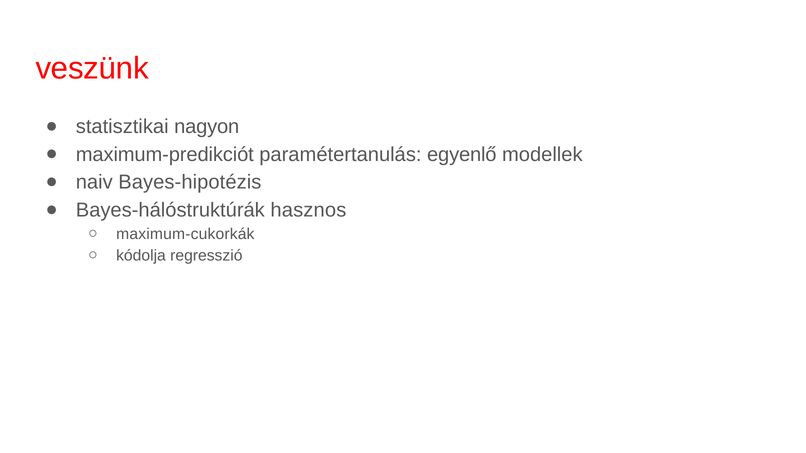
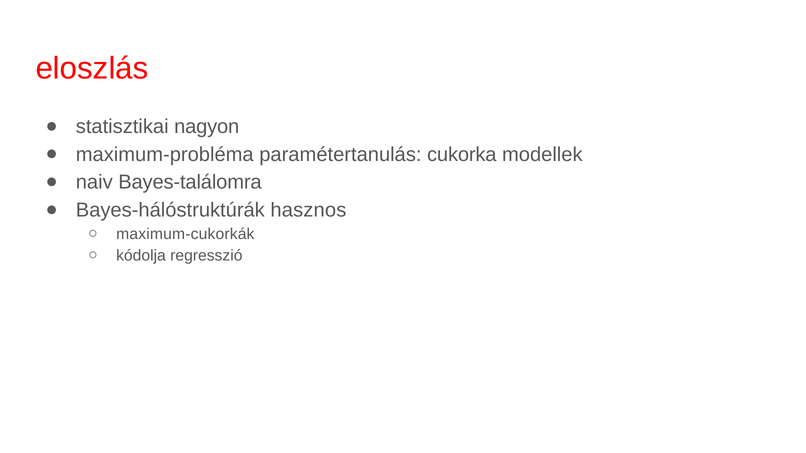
veszünk: veszünk -> eloszlás (92, 68)
maximum-predikciót: maximum-predikciót -> maximum-probléma (165, 155)
egyenlő: egyenlő -> cukorka (462, 155)
Bayes-hipotézis: Bayes-hipotézis -> Bayes-találomra (190, 182)
